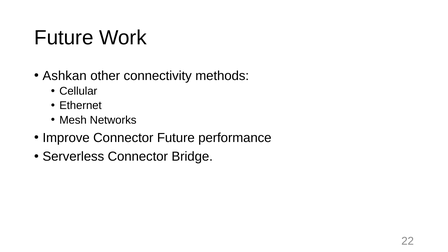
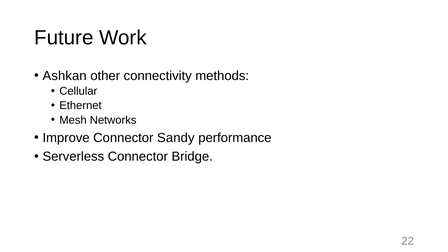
Connector Future: Future -> Sandy (176, 138)
